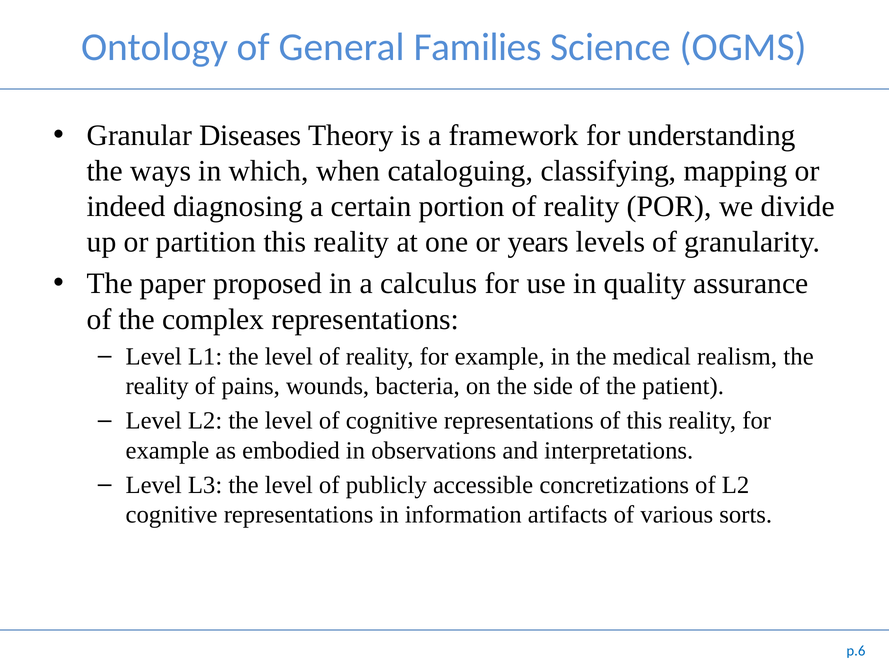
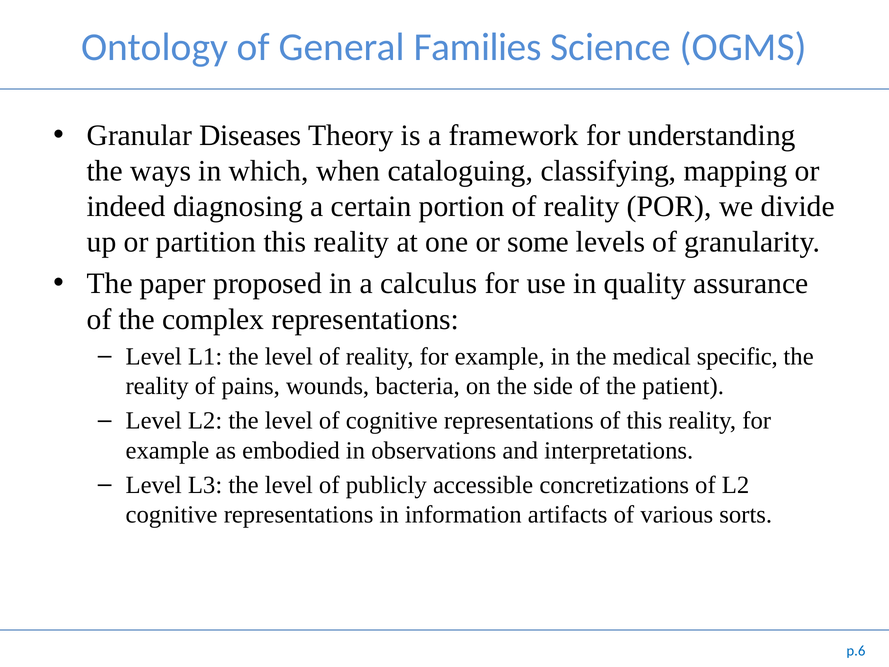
years: years -> some (538, 242)
realism: realism -> specific (737, 356)
